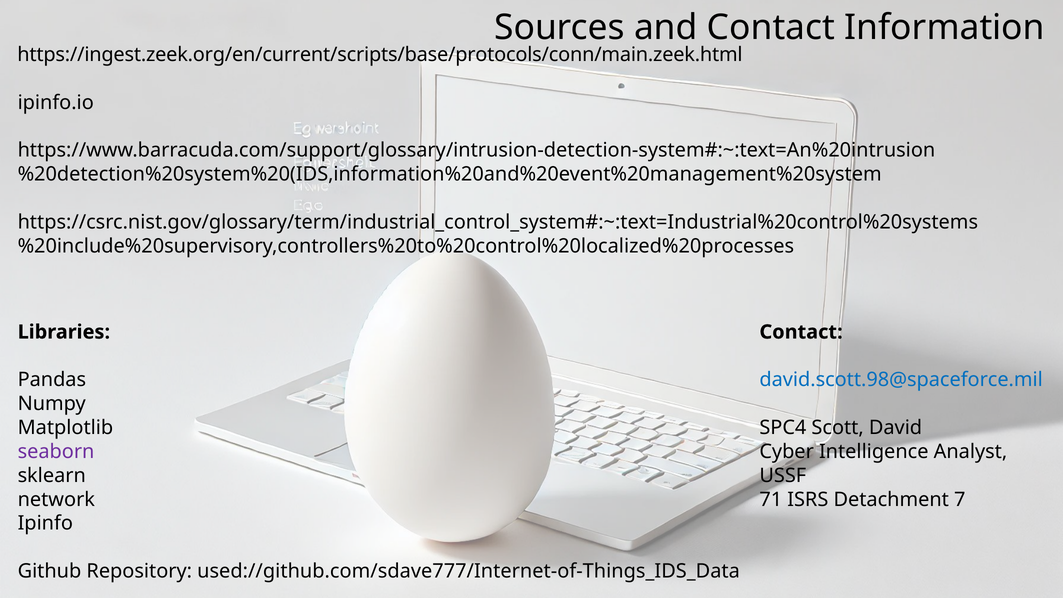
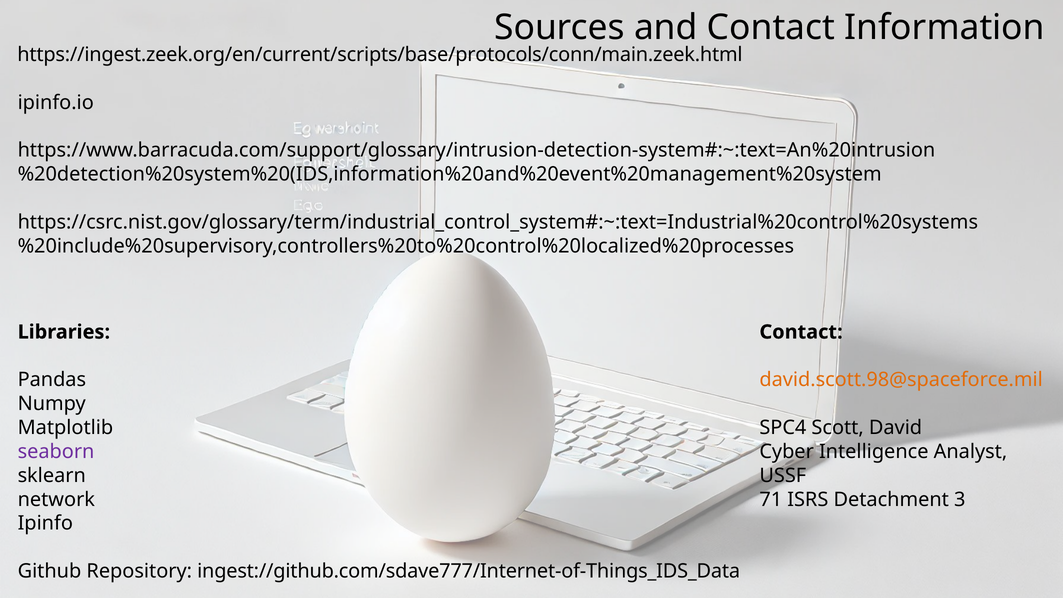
david.scott.98@spaceforce.mil colour: blue -> orange (901, 380)
7: 7 -> 3 (960, 499)
used://github.com/sdave777/Internet-of-Things_IDS_Data: used://github.com/sdave777/Internet-of-Things_IDS_Data -> ingest://github.com/sdave777/Internet-of-Things_IDS_Data (469, 571)
